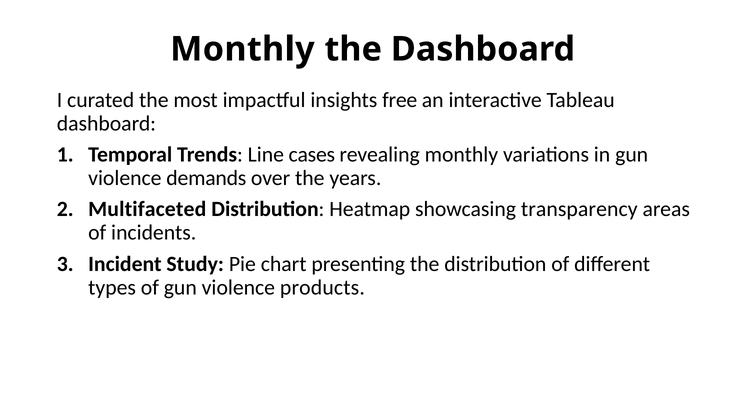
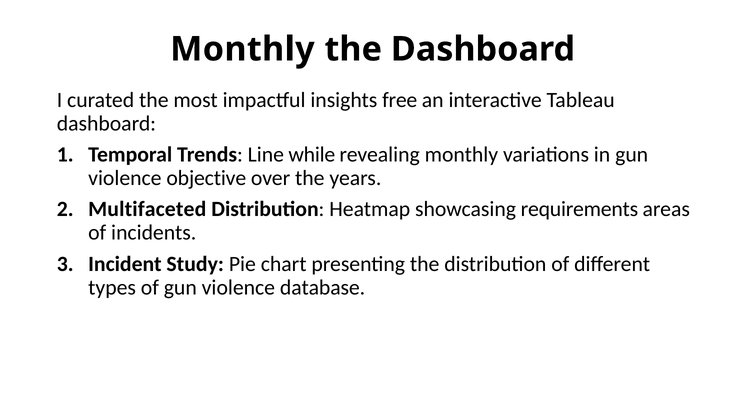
cases: cases -> while (312, 155)
demands: demands -> objective (206, 178)
transparency: transparency -> requirements (579, 209)
products: products -> database (323, 288)
